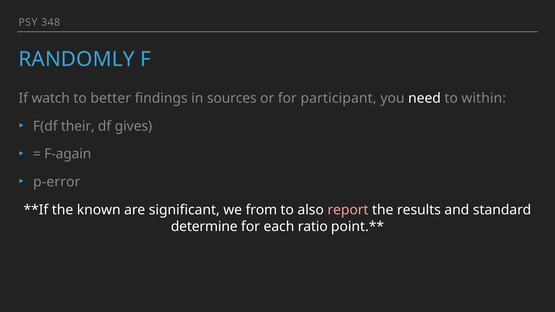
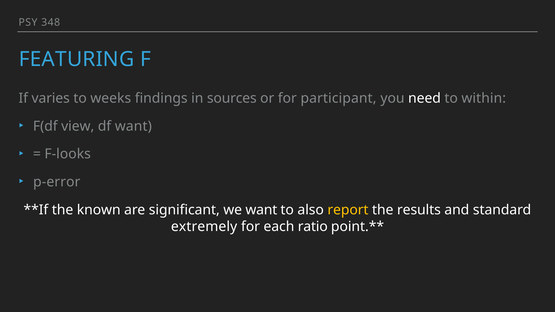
RANDOMLY: RANDOMLY -> FEATURING (77, 59)
watch: watch -> varies (51, 98)
better: better -> weeks (111, 98)
their: their -> view (78, 126)
df gives: gives -> want (133, 126)
F-again: F-again -> F-looks (68, 154)
we from: from -> want (261, 210)
report colour: pink -> yellow (348, 210)
determine: determine -> extremely (204, 227)
